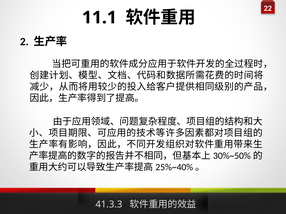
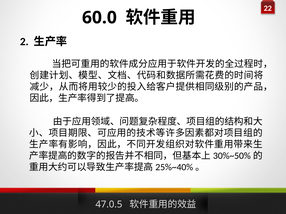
11.1: 11.1 -> 60.0 (99, 18)
41.3.3: 41.3.3 -> 47.0.5 (109, 205)
